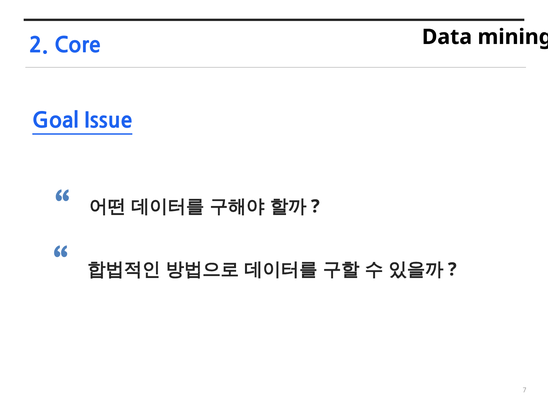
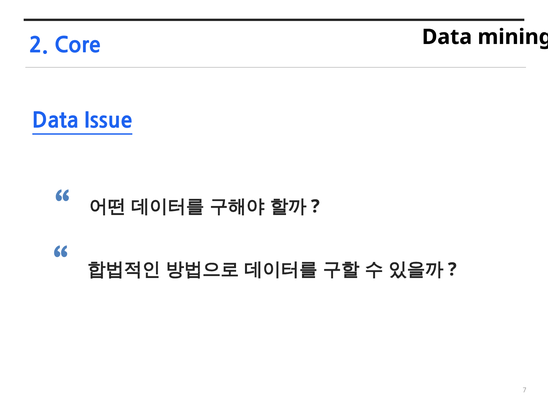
Goal: Goal -> Data (55, 121)
